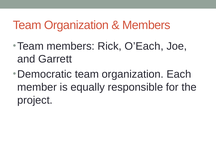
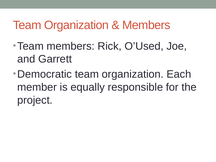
O’Each: O’Each -> O’Used (144, 46)
